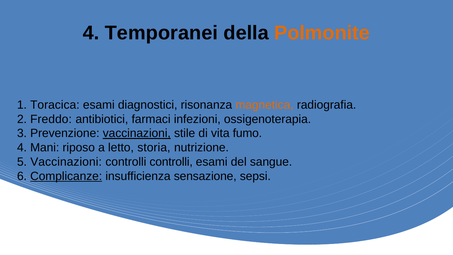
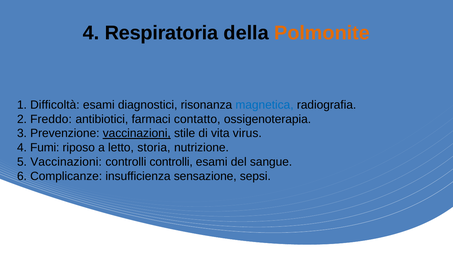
Temporanei: Temporanei -> Respiratoria (162, 33)
Toracica: Toracica -> Difficoltà (55, 105)
magnetica colour: orange -> blue (265, 105)
infezioni: infezioni -> contatto (197, 119)
fumo: fumo -> virus (247, 133)
Mani: Mani -> Fumi (45, 148)
Complicanze underline: present -> none (66, 176)
